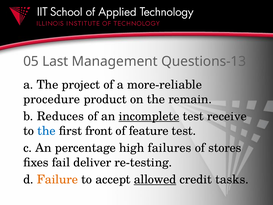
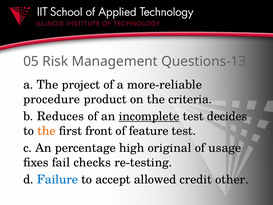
Last: Last -> Risk (55, 61)
remain: remain -> criteria (190, 99)
receive: receive -> decides (227, 116)
the colour: blue -> orange (46, 131)
failures: failures -> original (170, 148)
stores: stores -> usage (225, 148)
deliver: deliver -> checks (92, 162)
Failure colour: orange -> blue (57, 179)
allowed underline: present -> none (155, 179)
tasks: tasks -> other (232, 179)
